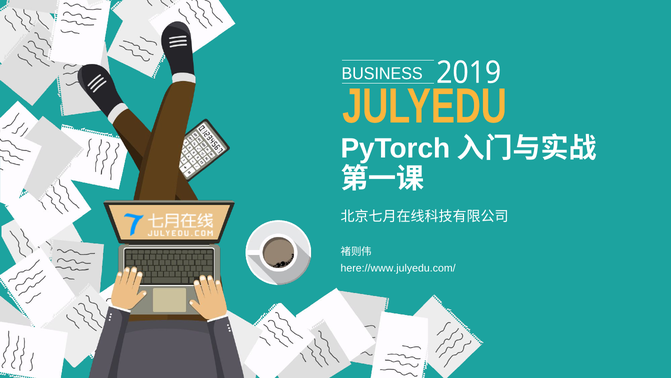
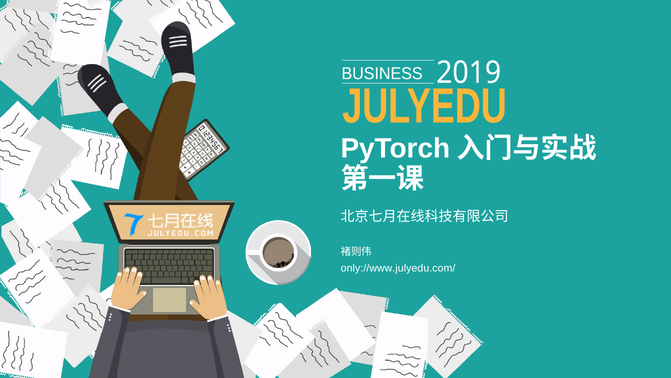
here://www.julyedu.com/: here://www.julyedu.com/ -> only://www.julyedu.com/ (398, 268)
